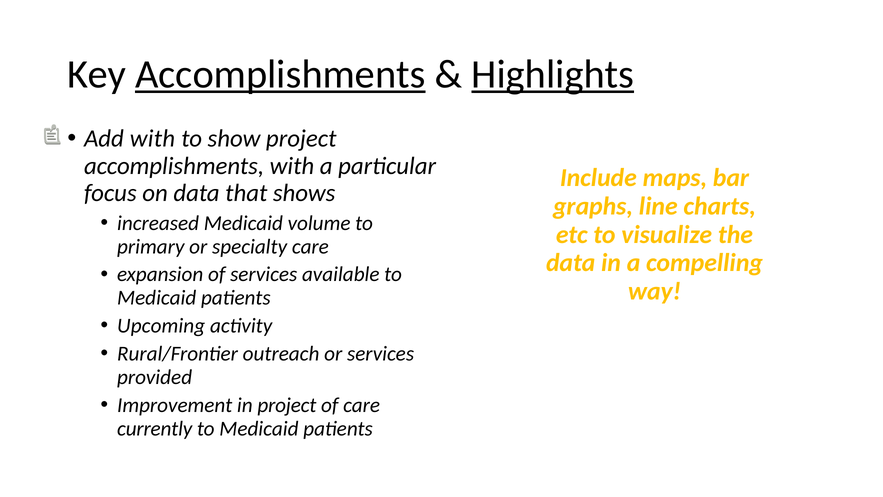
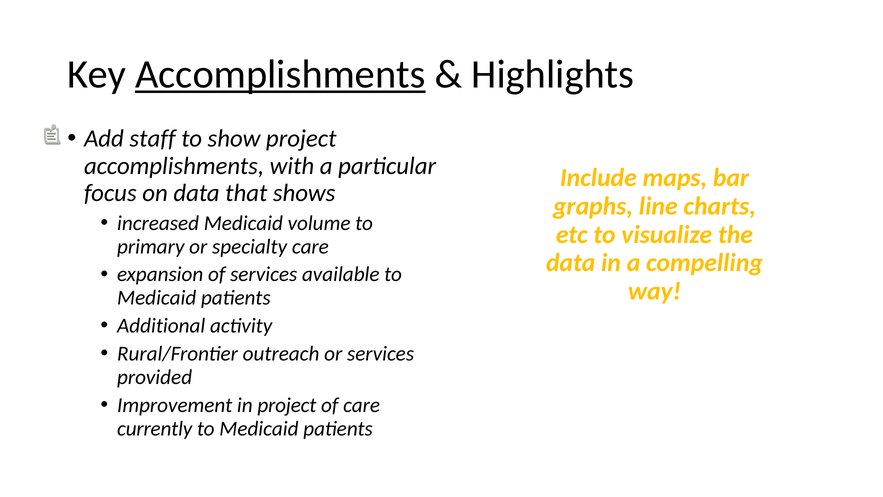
Highlights underline: present -> none (553, 74)
Add with: with -> staff (153, 139)
Upcoming: Upcoming -> Additional (161, 326)
